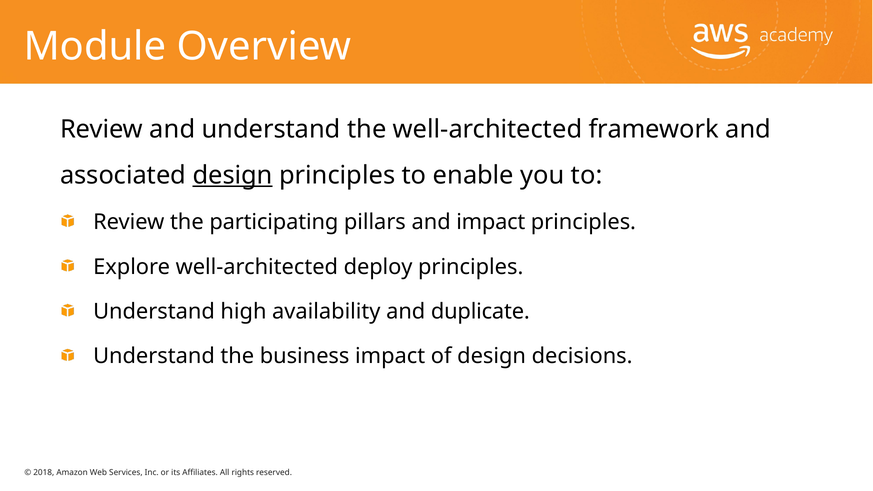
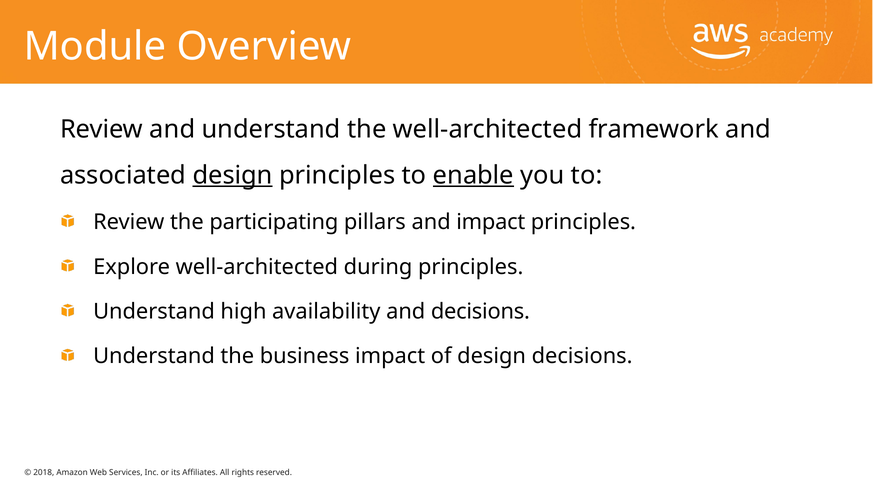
enable underline: none -> present (473, 175)
deploy: deploy -> during (378, 267)
and duplicate: duplicate -> decisions (480, 312)
